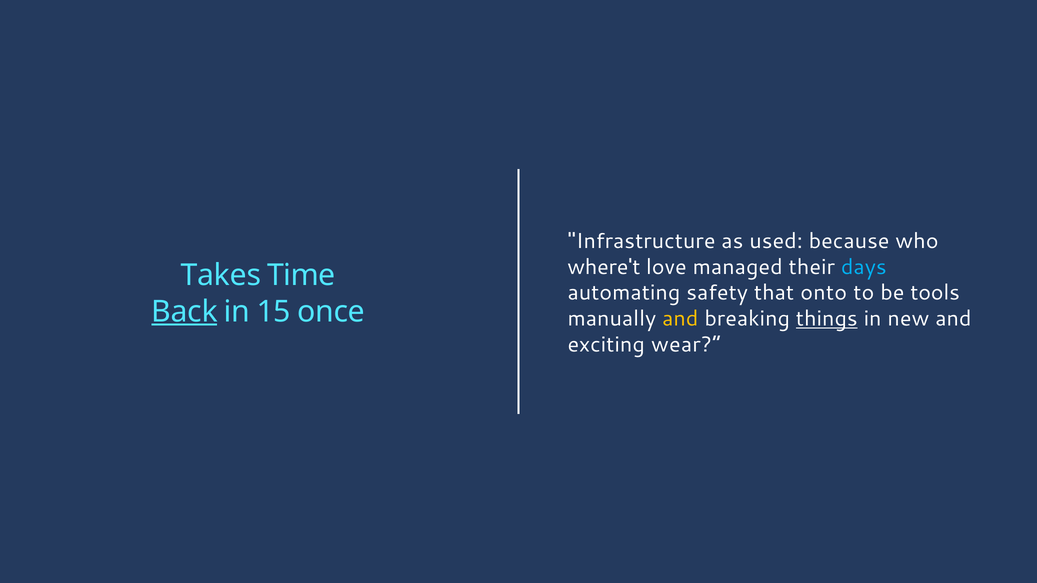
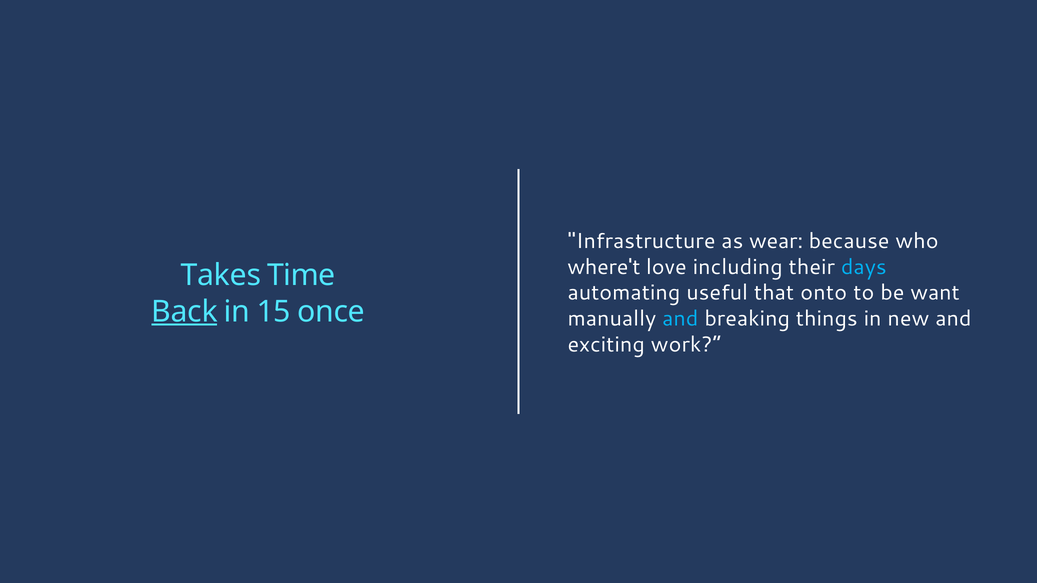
used: used -> wear (776, 241)
managed: managed -> including (738, 267)
safety: safety -> useful (717, 293)
tools: tools -> want (935, 293)
and colour: yellow -> light blue (680, 319)
things underline: present -> none (827, 319)
wear: wear -> work (686, 345)
